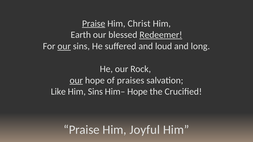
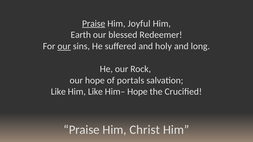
Christ: Christ -> Joyful (139, 24)
Redeemer underline: present -> none (161, 35)
loud: loud -> holy (163, 46)
our underline: present -> none (76, 80)
praises: praises -> portals (131, 80)
Him Sins: Sins -> Like (95, 92)
Joyful: Joyful -> Christ (145, 130)
